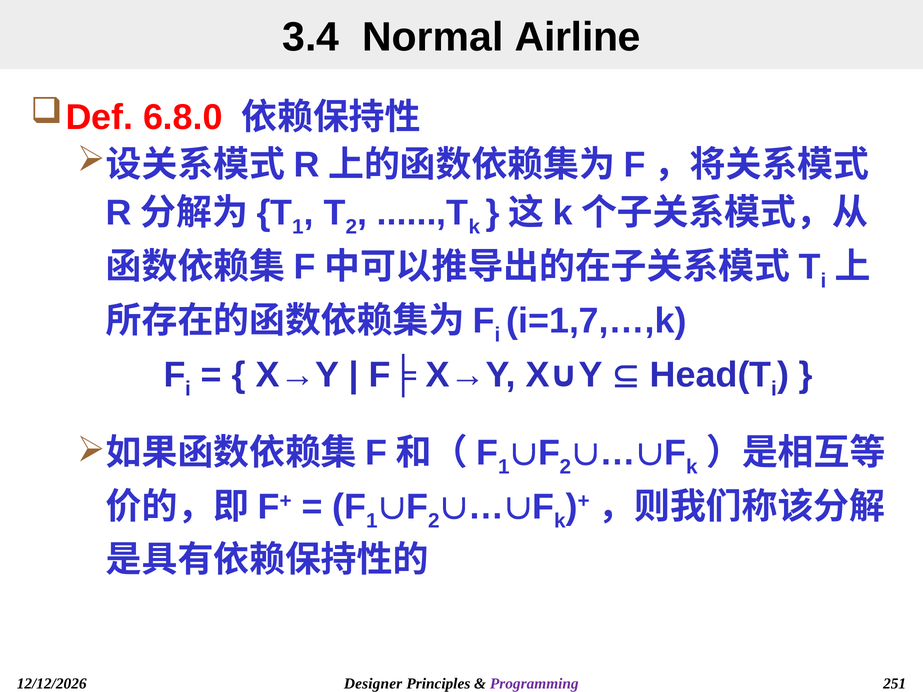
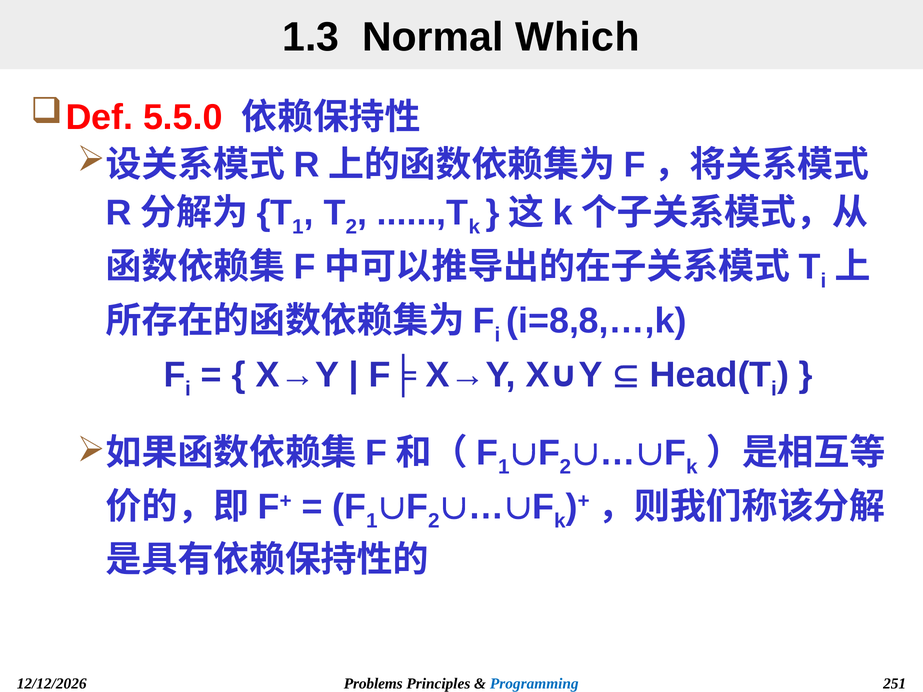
3.4: 3.4 -> 1.3 (311, 37)
Airline: Airline -> Which (577, 37)
6.8.0: 6.8.0 -> 5.5.0 (183, 117)
i=1,7,…,k: i=1,7,…,k -> i=8,8,…,k (596, 321)
Designer: Designer -> Problems (373, 684)
Programming colour: purple -> blue (534, 684)
